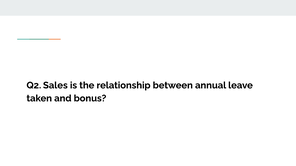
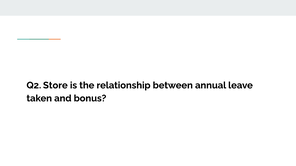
Sales: Sales -> Store (55, 86)
